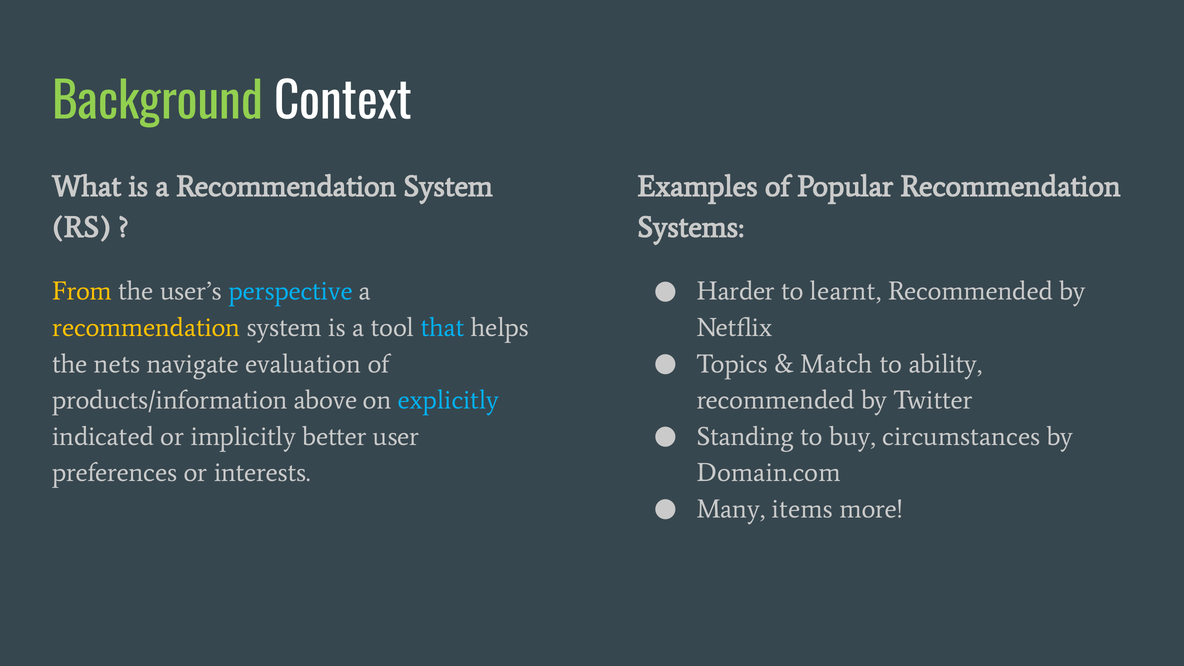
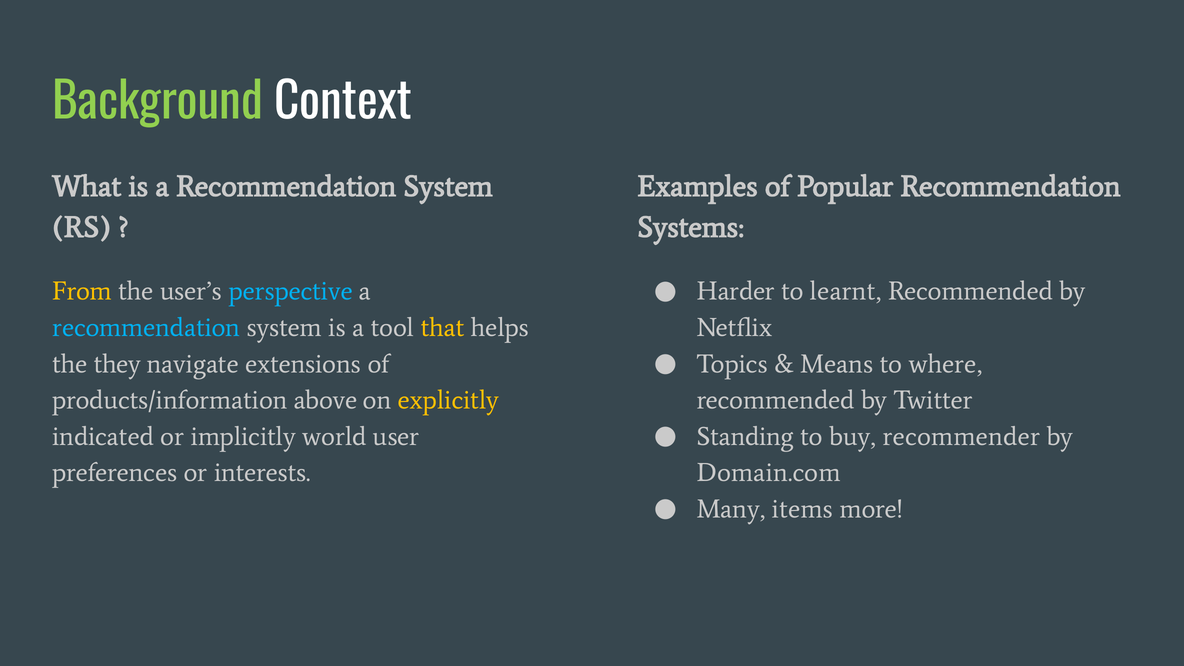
recommendation colour: yellow -> light blue (146, 328)
that colour: light blue -> yellow (443, 328)
Match: Match -> Means (837, 364)
ability: ability -> where (945, 364)
nets: nets -> they (117, 364)
evaluation: evaluation -> extensions (303, 364)
explicitly colour: light blue -> yellow (448, 400)
circumstances: circumstances -> recommender (961, 436)
better: better -> world (334, 436)
